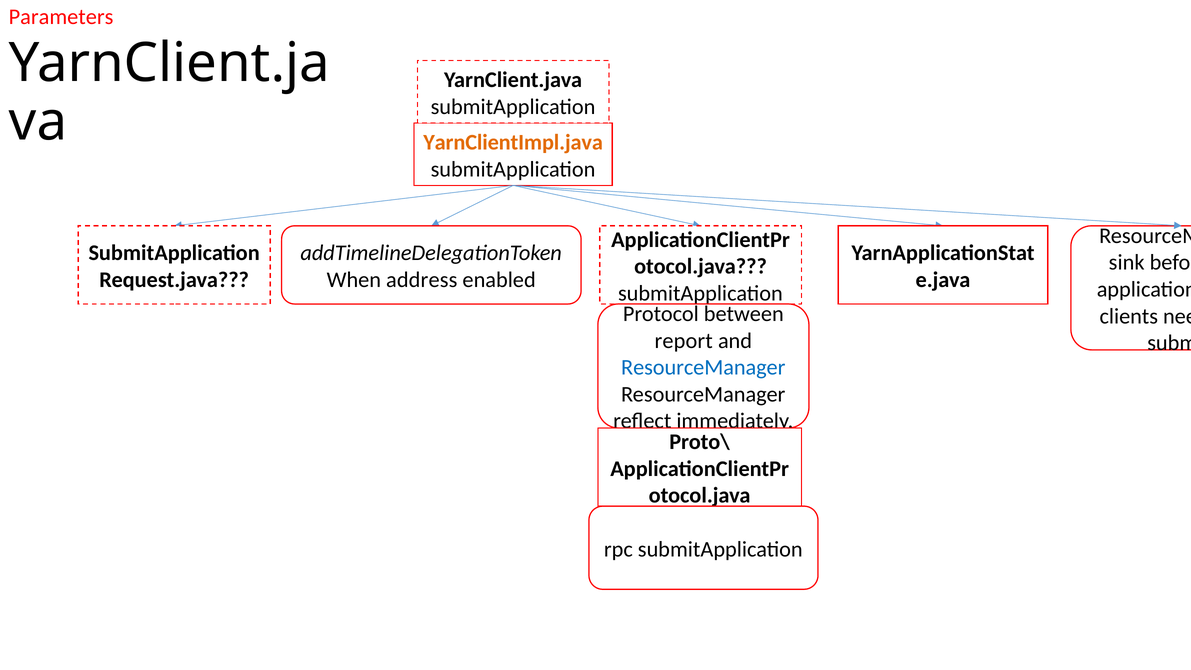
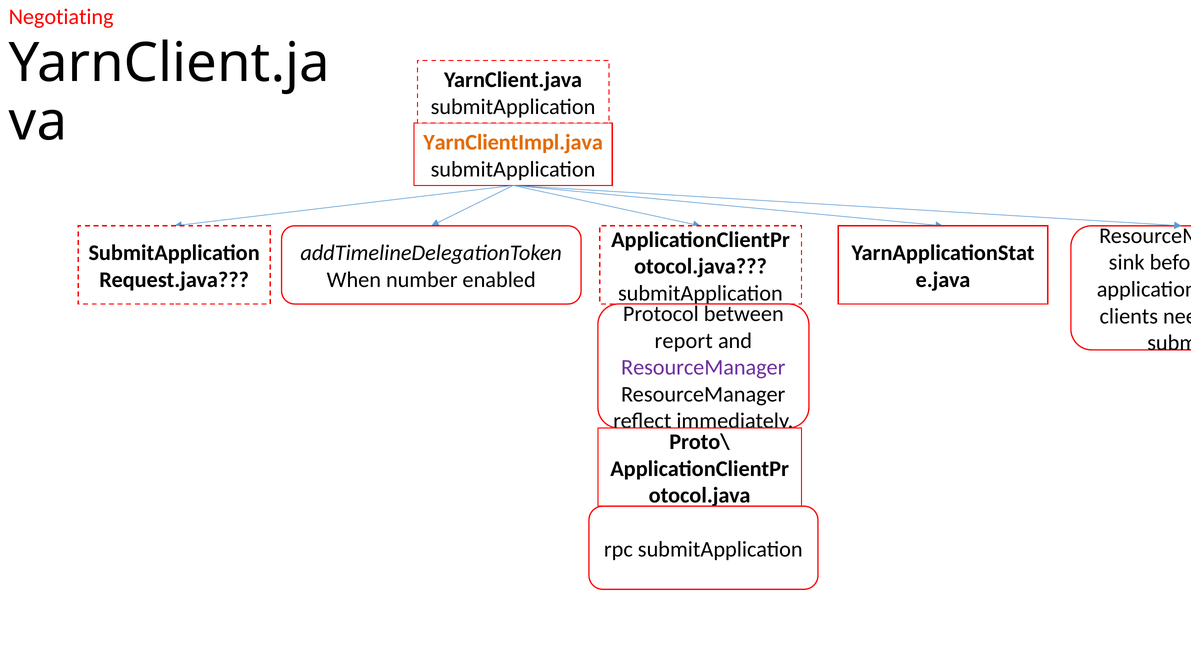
Parameters: Parameters -> Negotiating (61, 17)
address: address -> number (422, 280)
ResourceManager colour: blue -> purple (703, 367)
